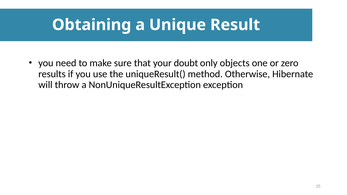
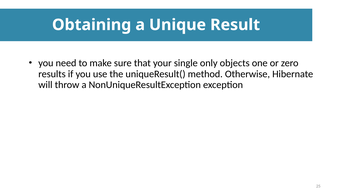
doubt: doubt -> single (186, 63)
